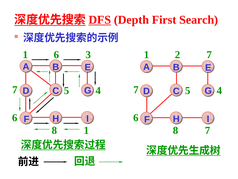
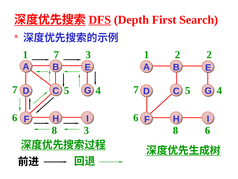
1 6: 6 -> 7 (56, 55)
2 7: 7 -> 2 (209, 55)
8 1: 1 -> 3 (86, 130)
8 7: 7 -> 6 (207, 130)
